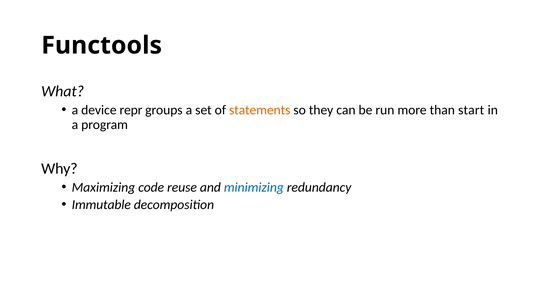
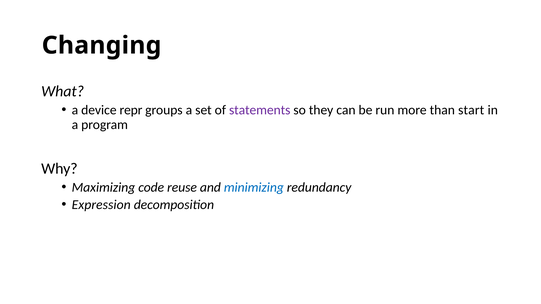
Functools: Functools -> Changing (102, 45)
statements colour: orange -> purple (260, 110)
Immutable: Immutable -> Expression (101, 205)
